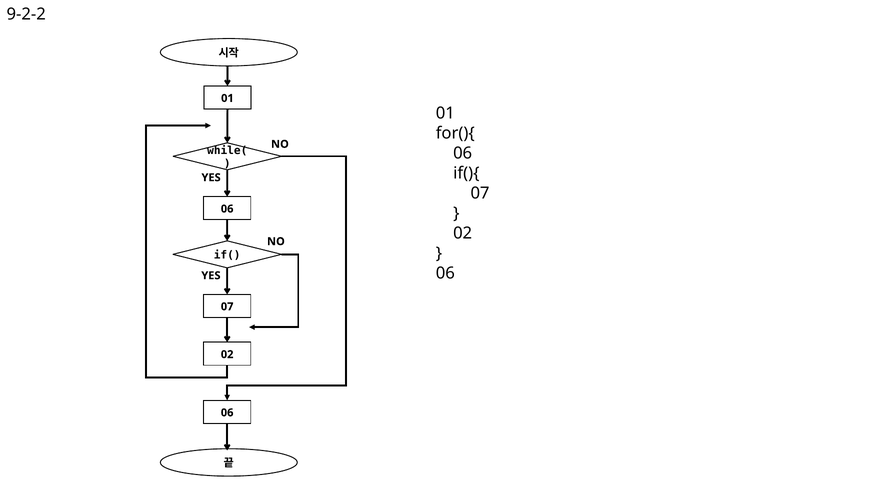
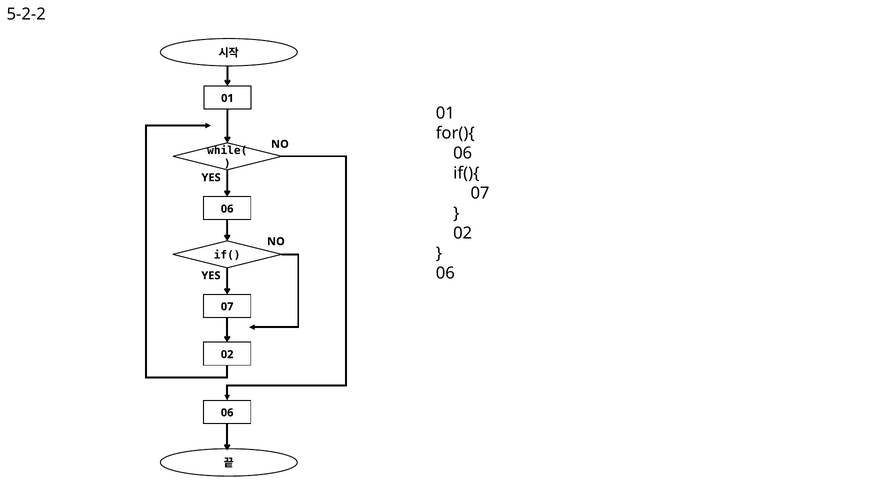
9-2-2: 9-2-2 -> 5-2-2 (26, 14)
